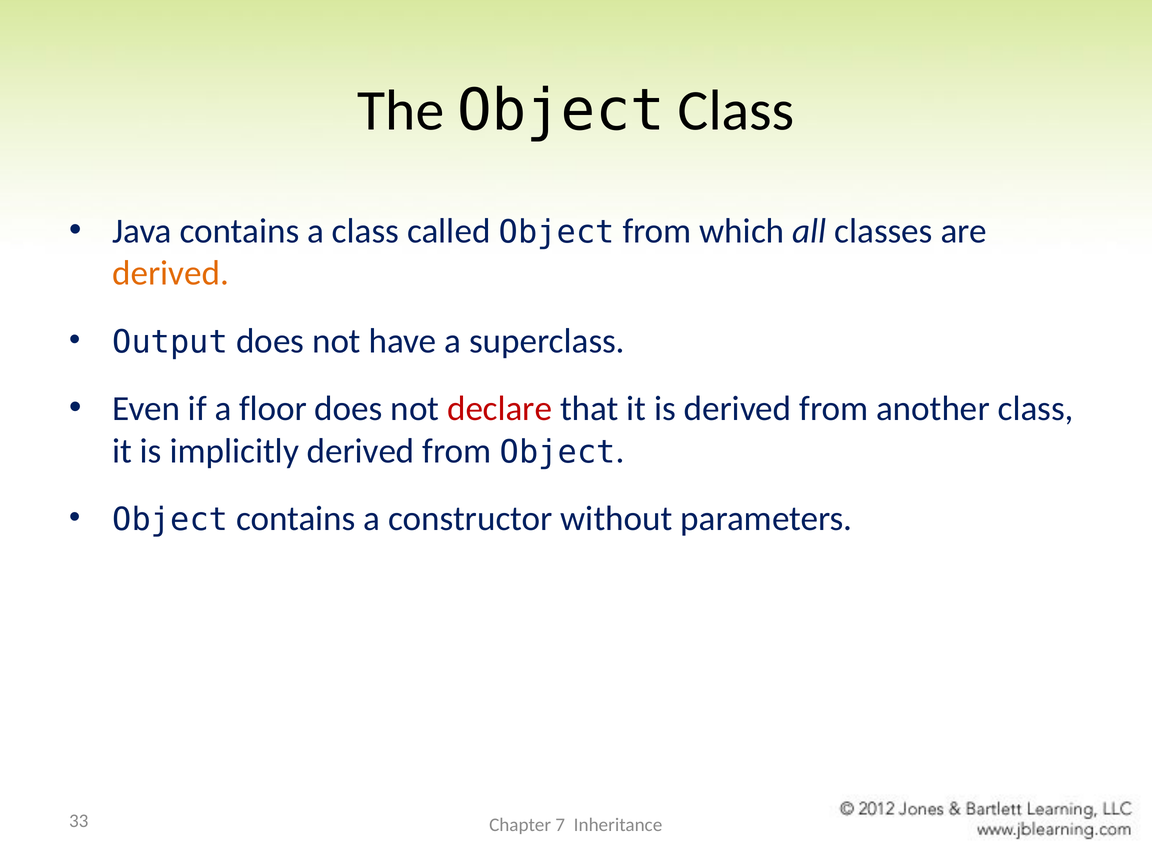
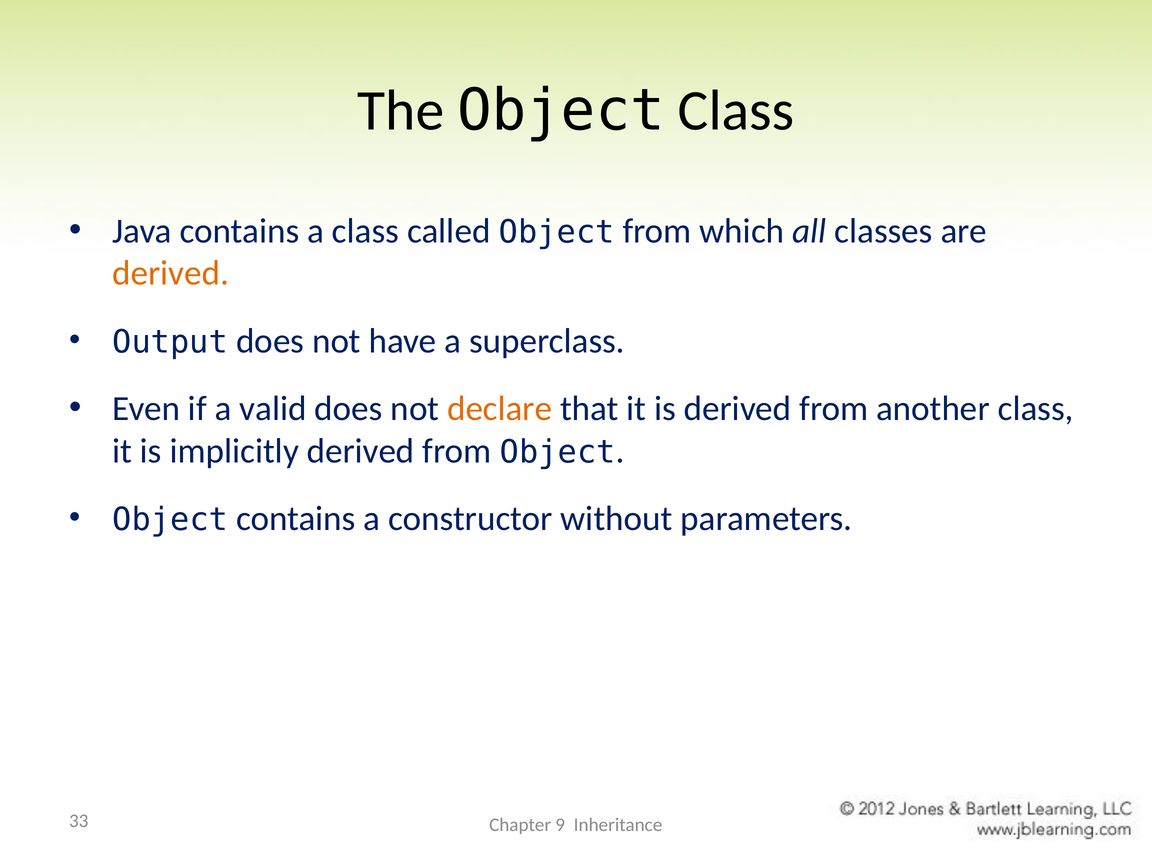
floor: floor -> valid (273, 409)
declare colour: red -> orange (500, 409)
7: 7 -> 9 (560, 825)
